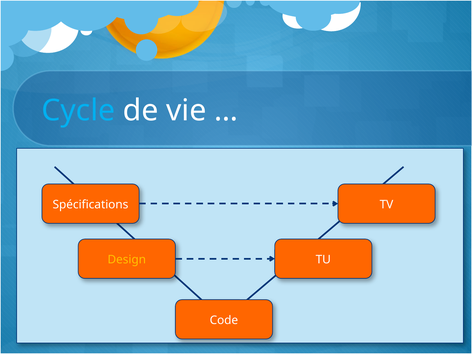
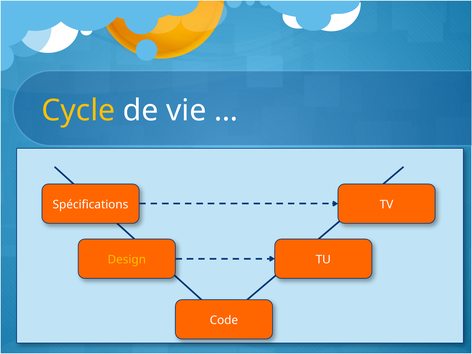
Cycle colour: light blue -> yellow (78, 111)
